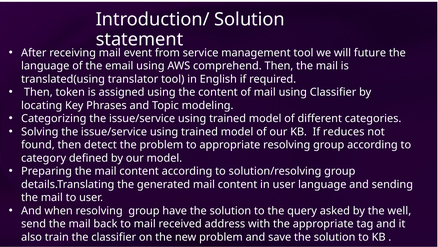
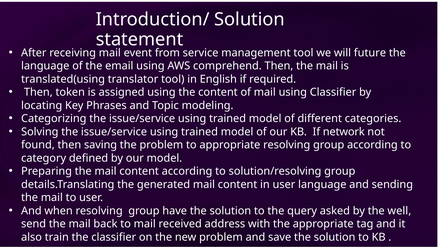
reduces: reduces -> network (344, 131)
detect: detect -> saving (101, 145)
